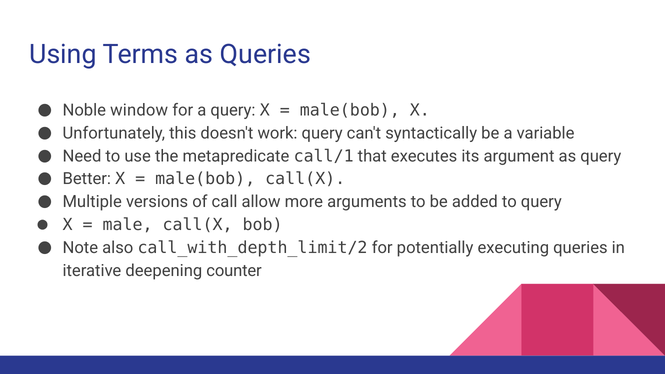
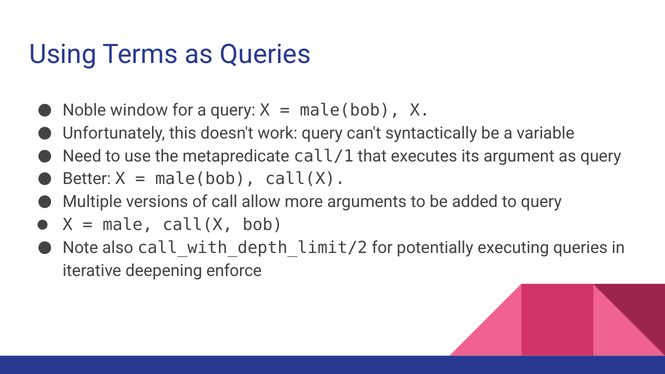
counter: counter -> enforce (234, 271)
